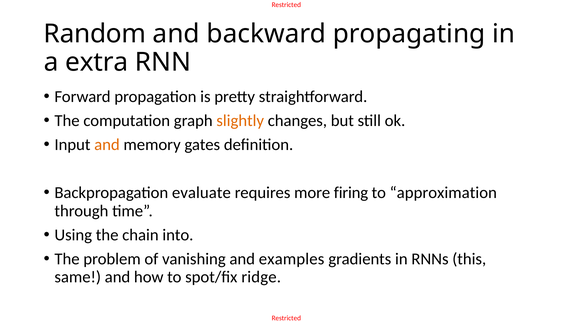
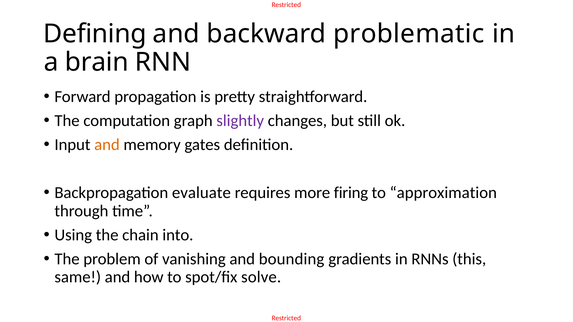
Random: Random -> Defining (95, 34)
propagating: propagating -> problematic (409, 34)
extra: extra -> brain (97, 62)
slightly colour: orange -> purple (240, 121)
examples: examples -> bounding (292, 259)
ridge: ridge -> solve (261, 277)
